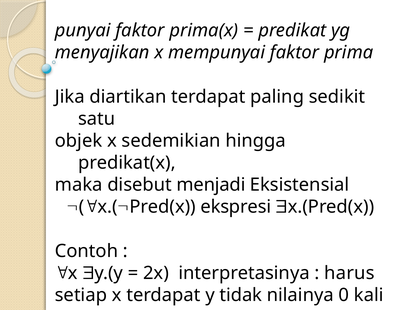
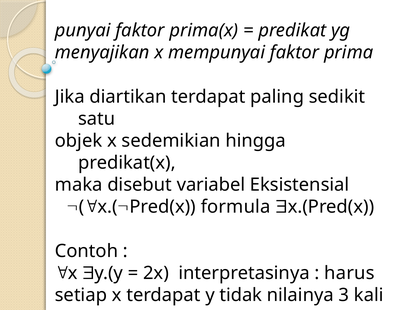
menjadi: menjadi -> variabel (211, 185)
ekspresi: ekspresi -> formula (236, 207)
0: 0 -> 3 (344, 296)
